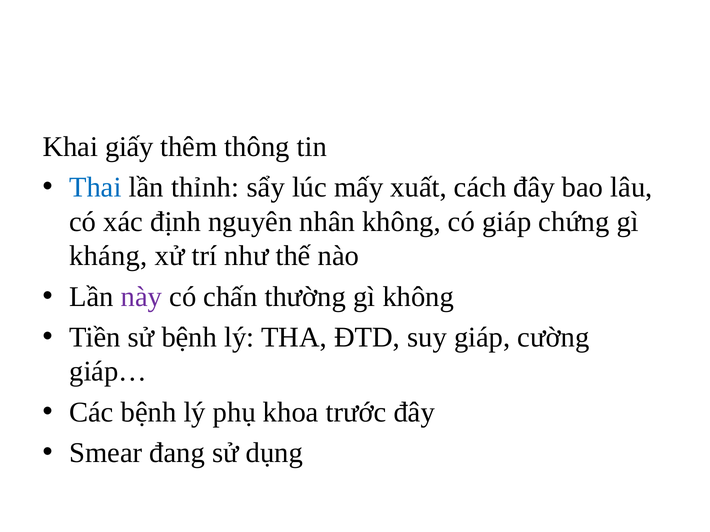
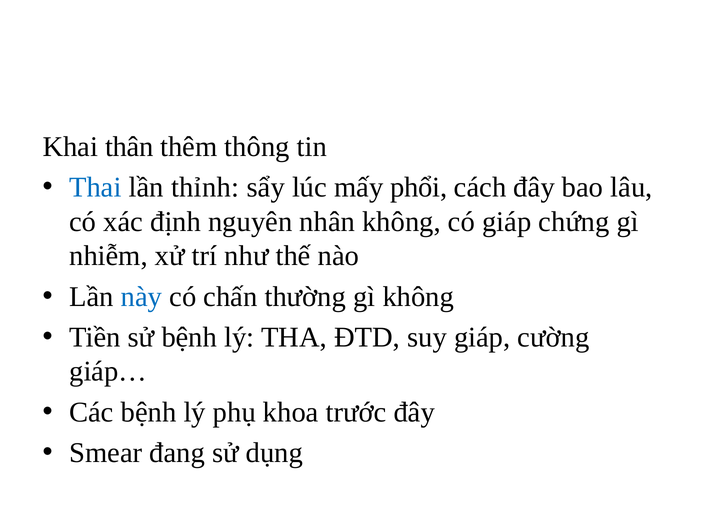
giấy: giấy -> thân (129, 147)
xuất: xuất -> phổi (419, 188)
kháng: kháng -> nhiễm (109, 256)
này colour: purple -> blue (141, 297)
